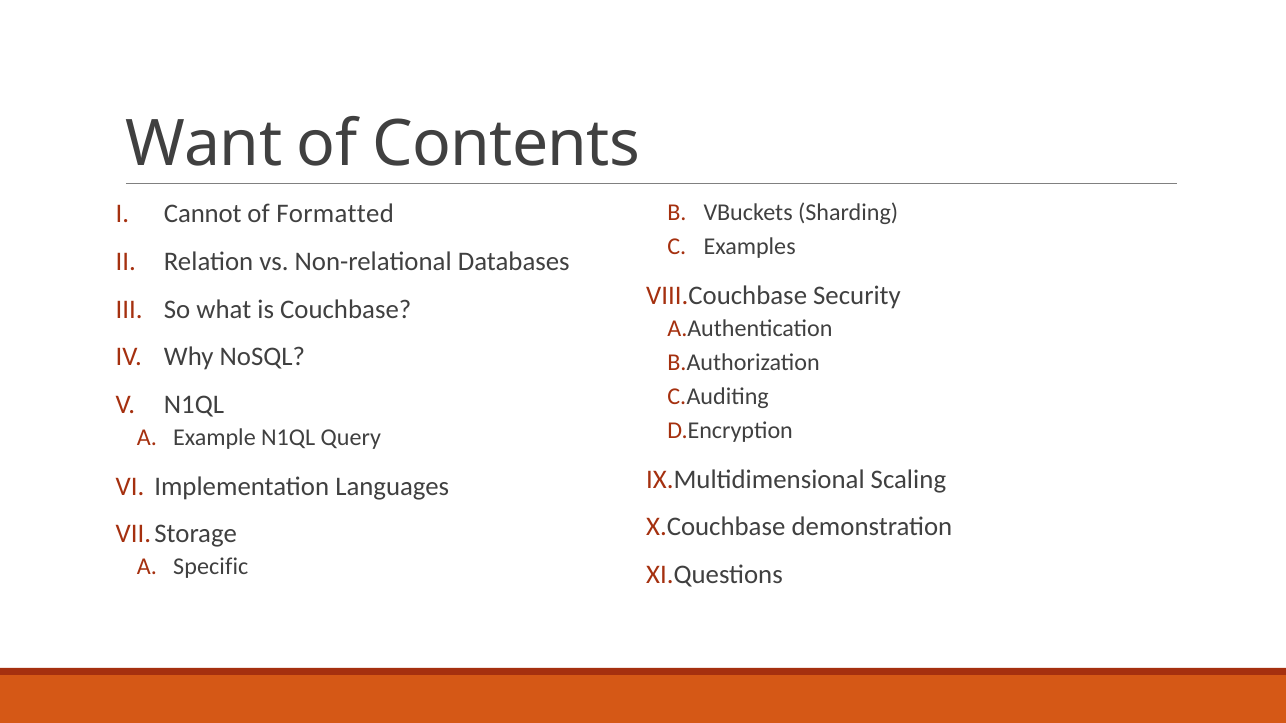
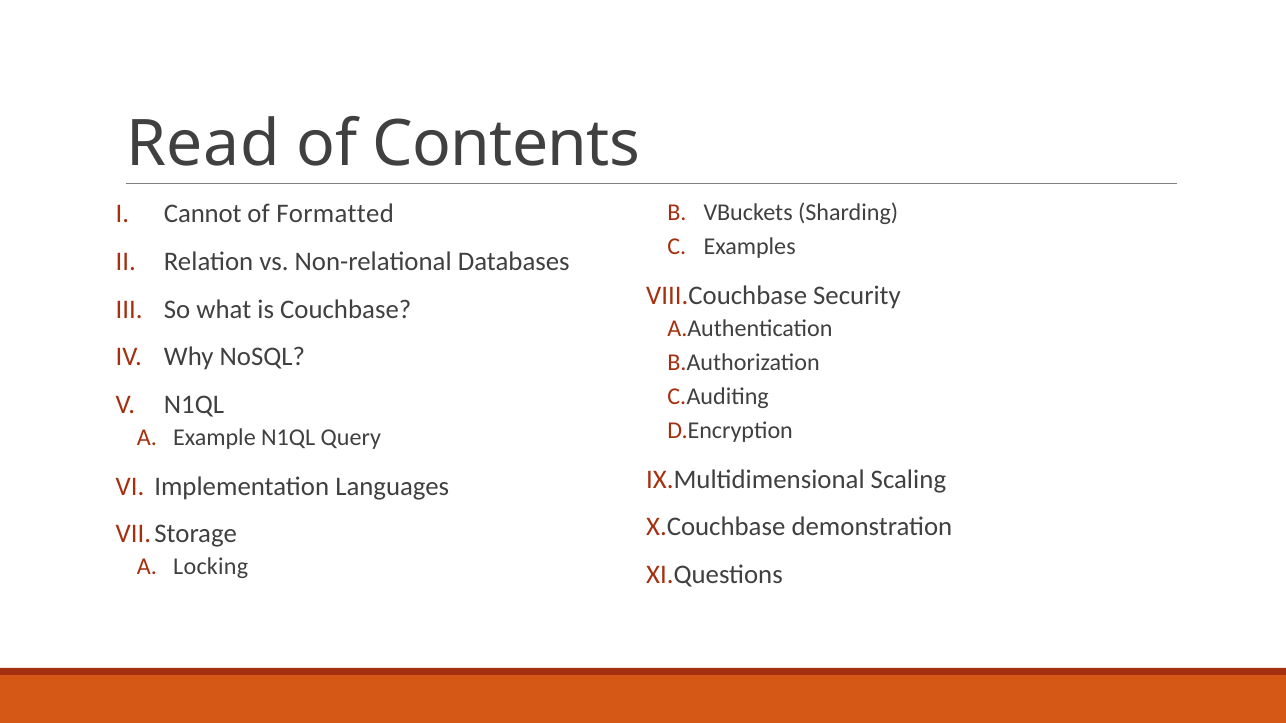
Want: Want -> Read (203, 144)
Specific: Specific -> Locking (211, 567)
